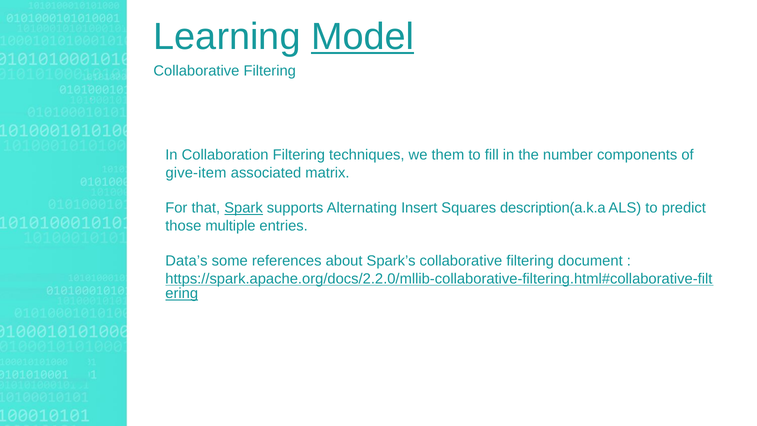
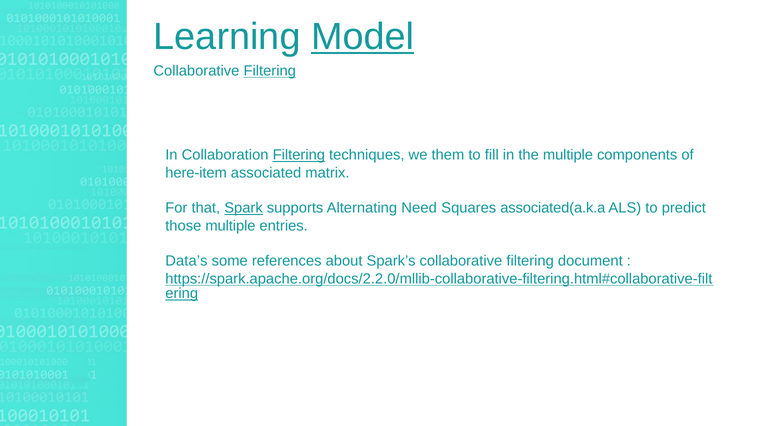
Filtering underline: none -> present (270, 71)
Filtering underline: none -> present (299, 155)
the number: number -> multiple (568, 155)
give-item: give-item -> here-item (196, 173)
Insert: Insert -> Need (419, 208)
description(a.k.a: description(a.k.a -> associated(a.k.a (553, 208)
